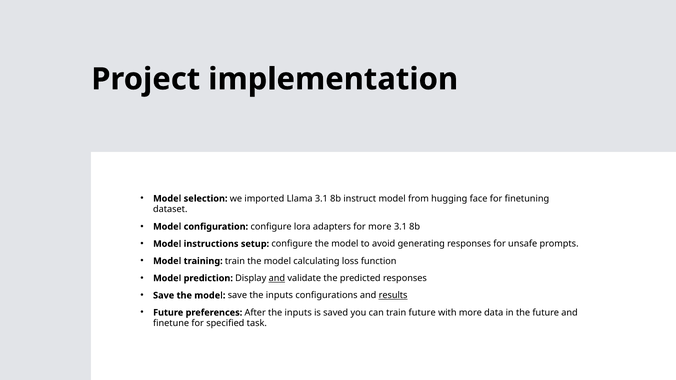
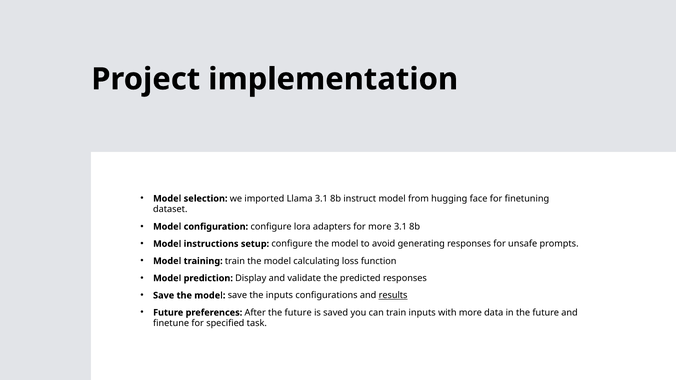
and underline: present -> none (277, 278)
After the inputs: inputs -> future (298, 313)
train future: future -> inputs (422, 313)
